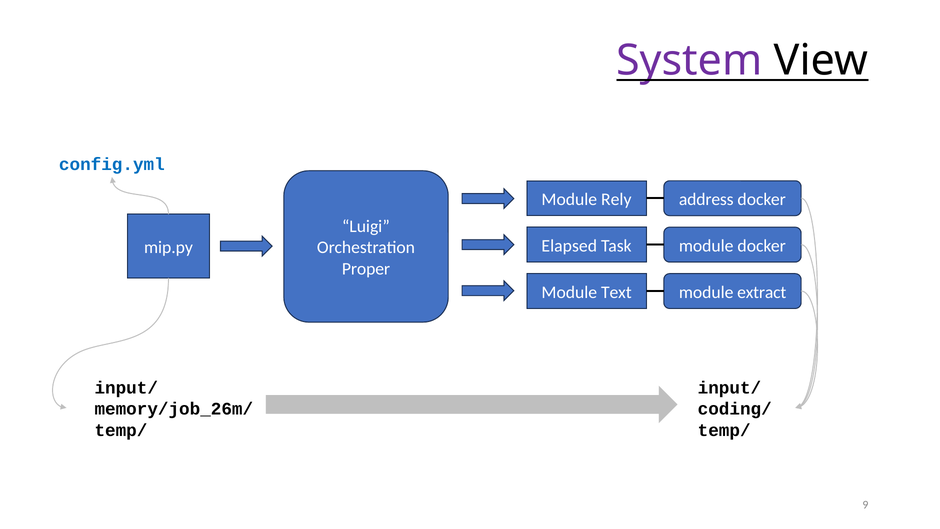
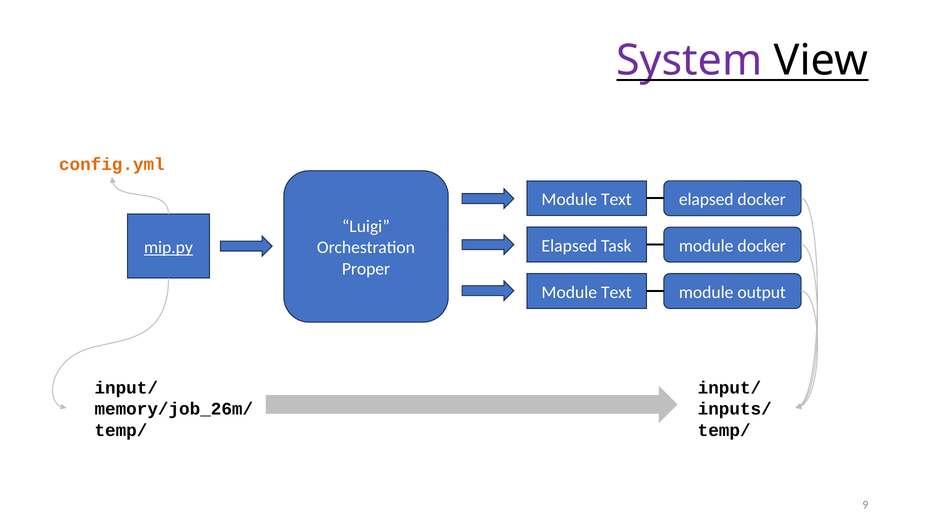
config.yml colour: blue -> orange (112, 164)
Rely: Rely -> Text (616, 199)
address: address -> elapsed (706, 199)
mip.py underline: none -> present (168, 247)
extract: extract -> output (762, 292)
coding/: coding/ -> inputs/ (735, 409)
